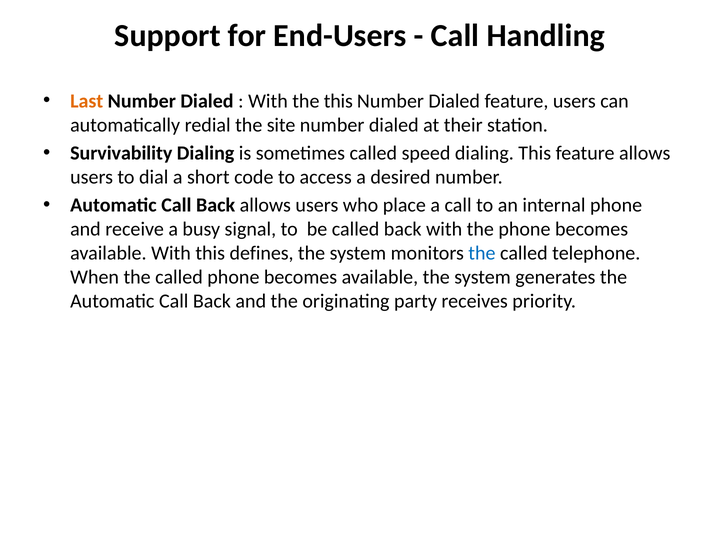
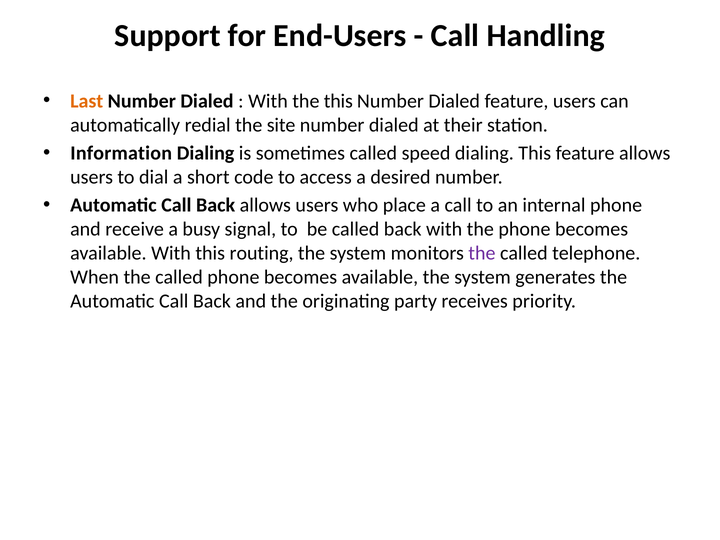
Survivability: Survivability -> Information (121, 153)
defines: defines -> routing (262, 253)
the colour: blue -> purple (482, 253)
